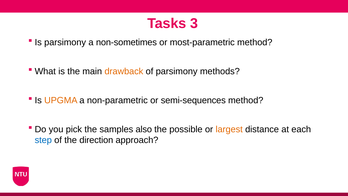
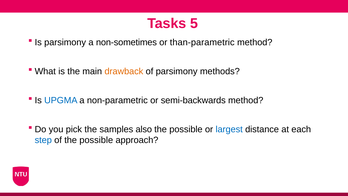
3: 3 -> 5 (194, 23)
most-parametric: most-parametric -> than-parametric (202, 42)
UPGMA colour: orange -> blue (61, 100)
semi-sequences: semi-sequences -> semi-backwards (193, 100)
largest colour: orange -> blue (229, 129)
of the direction: direction -> possible (96, 140)
